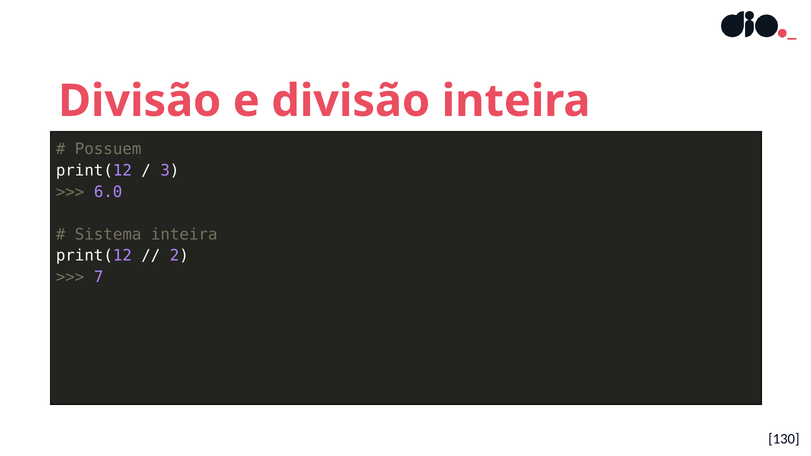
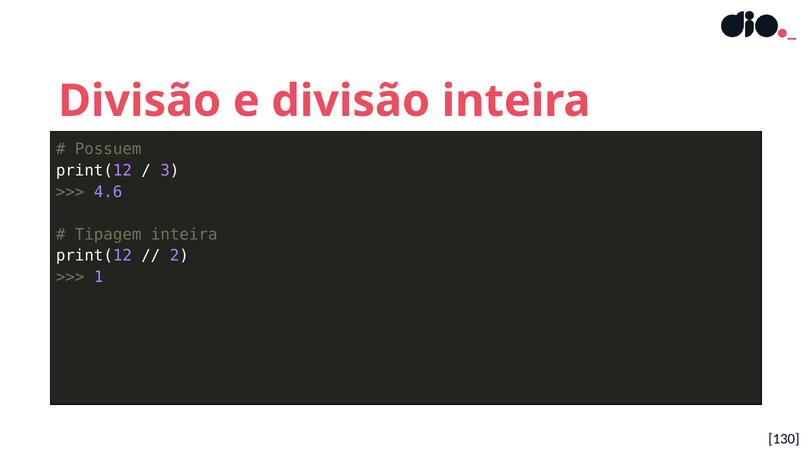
6.0: 6.0 -> 4.6 (108, 192)
Sistema: Sistema -> Tipagem (108, 234)
7: 7 -> 1 (99, 277)
